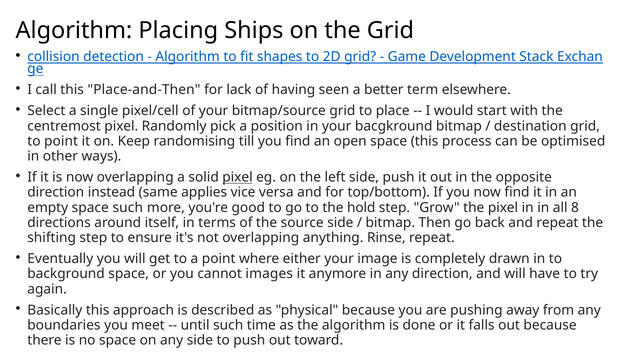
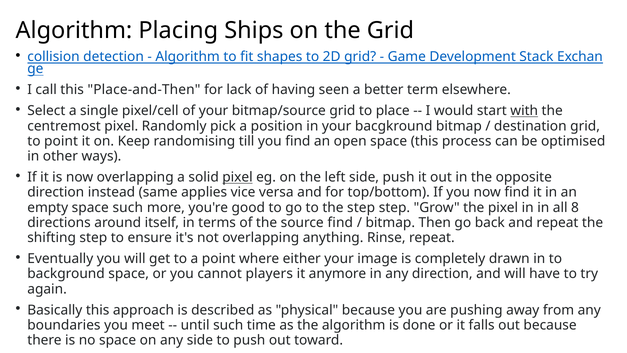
with underline: none -> present (524, 111)
the hold: hold -> step (361, 207)
source side: side -> find (340, 222)
images: images -> players (269, 274)
